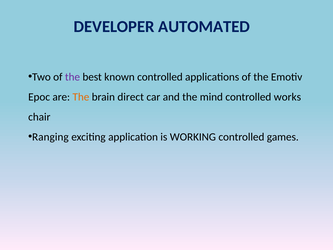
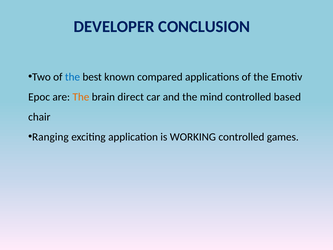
AUTOMATED: AUTOMATED -> CONCLUSION (204, 27)
the colour: purple -> blue (72, 77)
known controlled: controlled -> compared (160, 77)
works: works -> based (287, 97)
